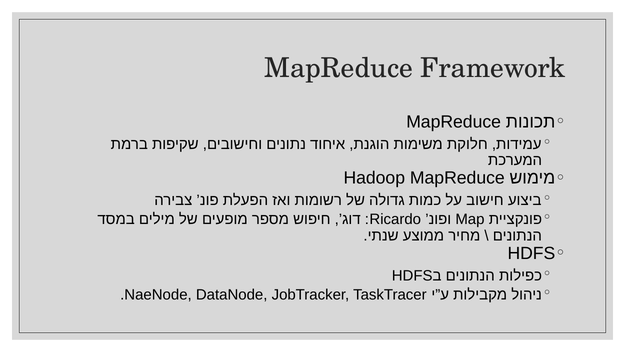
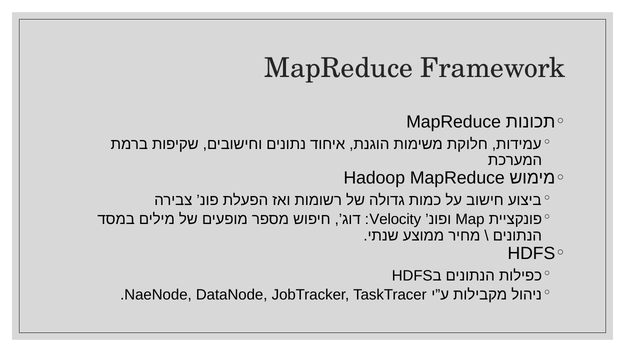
Ricardo: Ricardo -> Velocity (395, 219)
